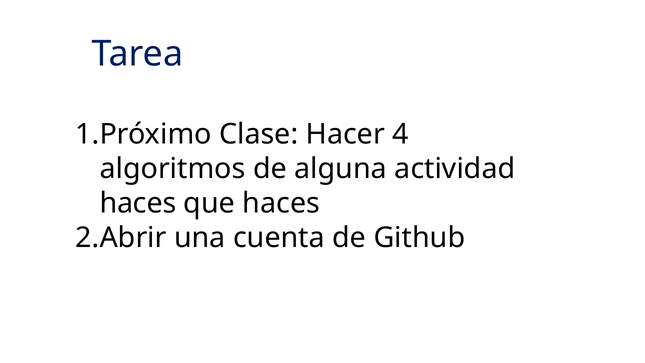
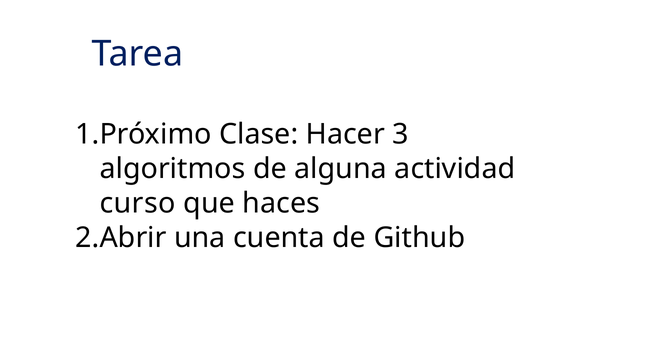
4: 4 -> 3 (401, 134)
haces: haces -> curso (138, 203)
